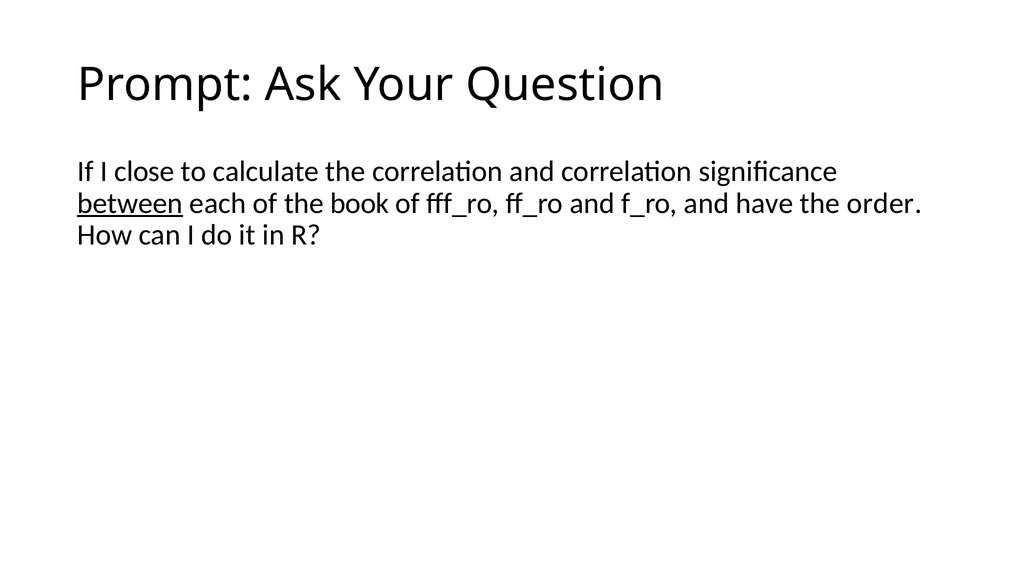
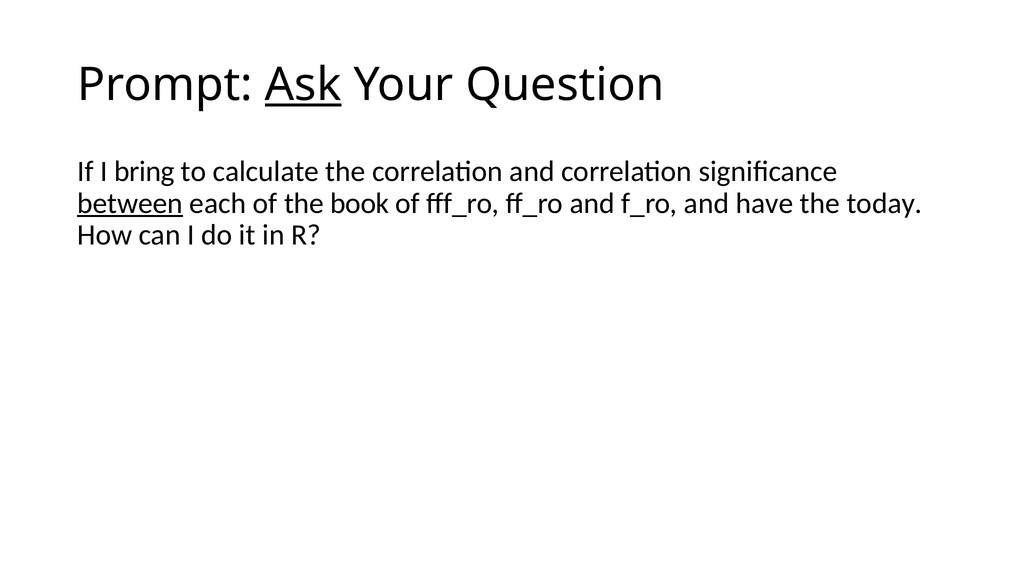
Ask underline: none -> present (303, 85)
close: close -> bring (144, 171)
order: order -> today (885, 203)
